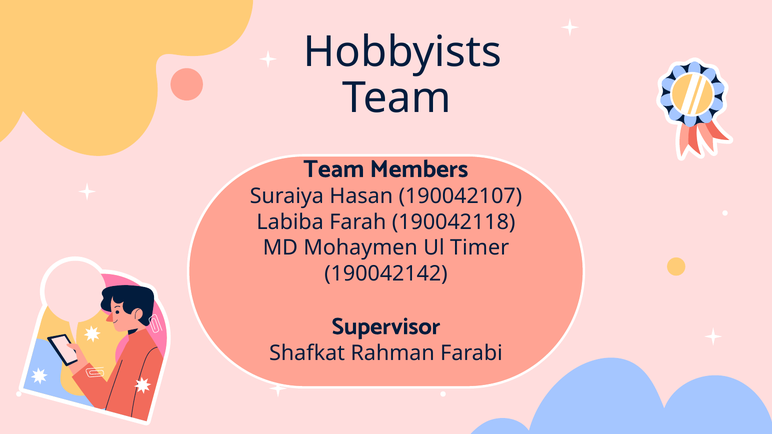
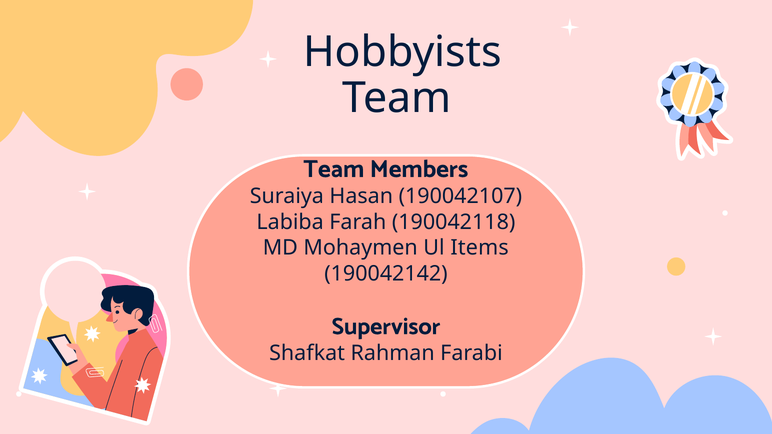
Timer: Timer -> Items (480, 248)
